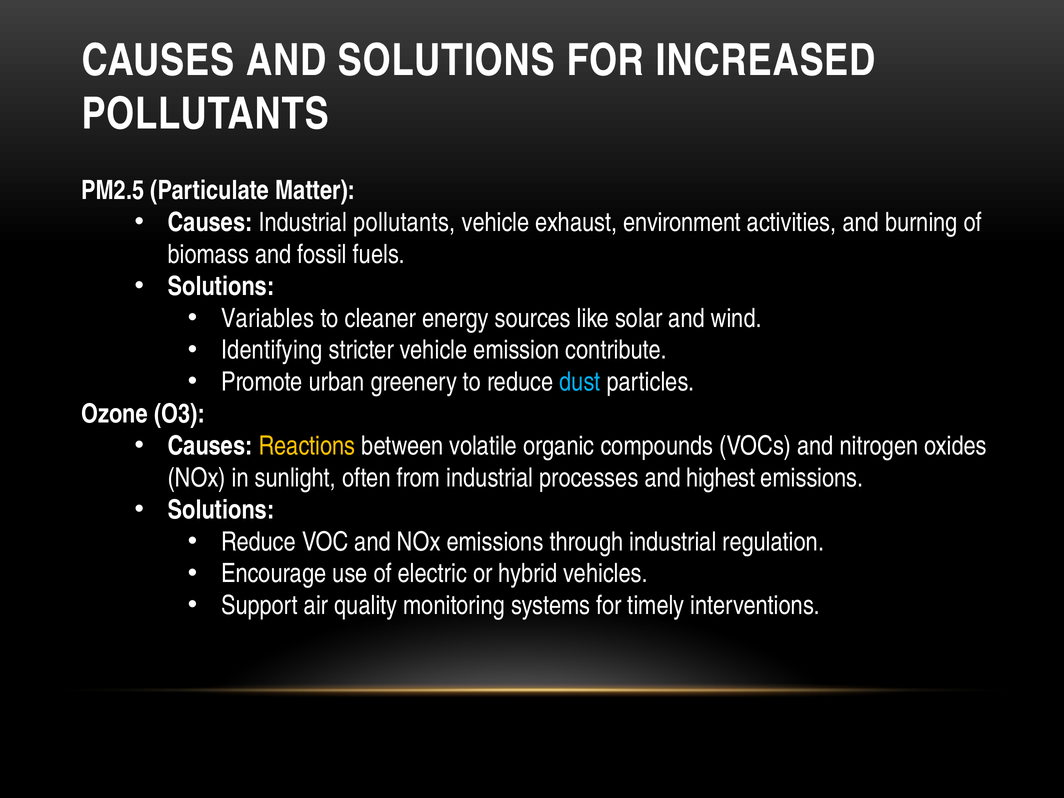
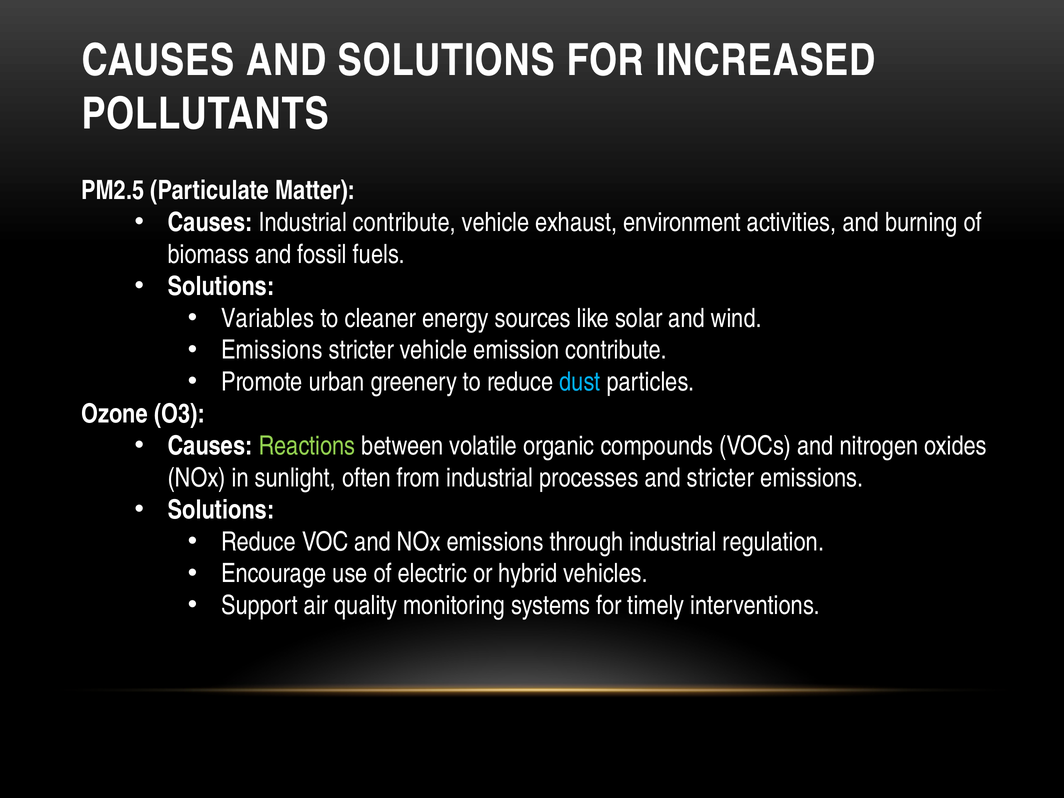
Industrial pollutants: pollutants -> contribute (404, 223)
Identifying: Identifying -> Emissions (272, 350)
Reactions colour: yellow -> light green (307, 446)
and highest: highest -> stricter (720, 478)
